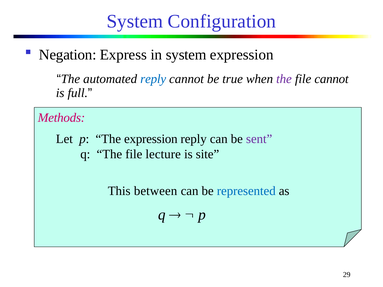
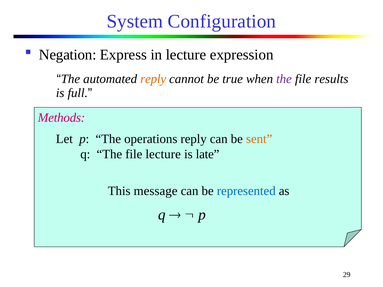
in system: system -> lecture (186, 55)
reply colour: blue -> orange (153, 79)
file cannot: cannot -> results (331, 79)
The expression: expression -> operations (151, 139)
sent colour: purple -> orange (259, 139)
site: site -> late (208, 154)
between: between -> message (156, 191)
